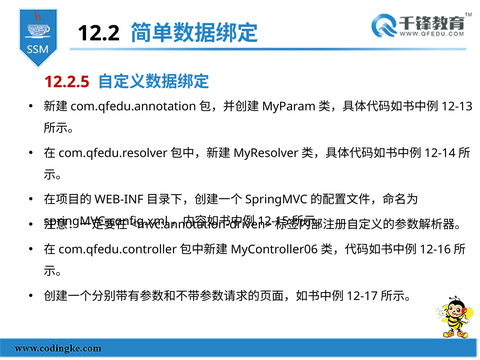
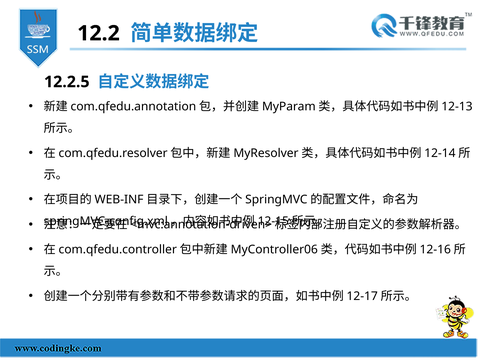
12.2.5 colour: red -> black (67, 82)
